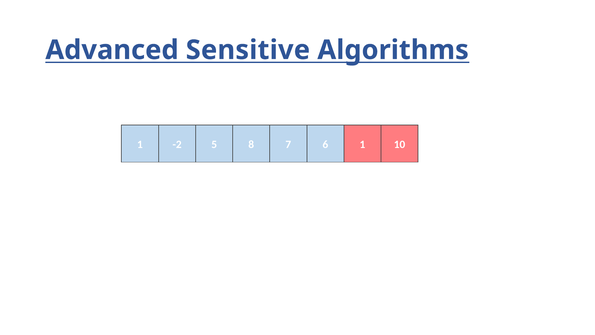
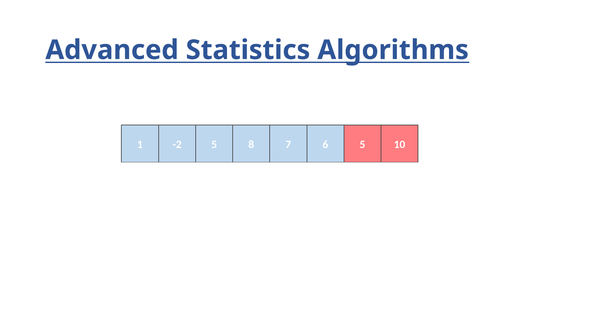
Sensitive: Sensitive -> Statistics (248, 50)
6 1: 1 -> 5 (362, 144)
